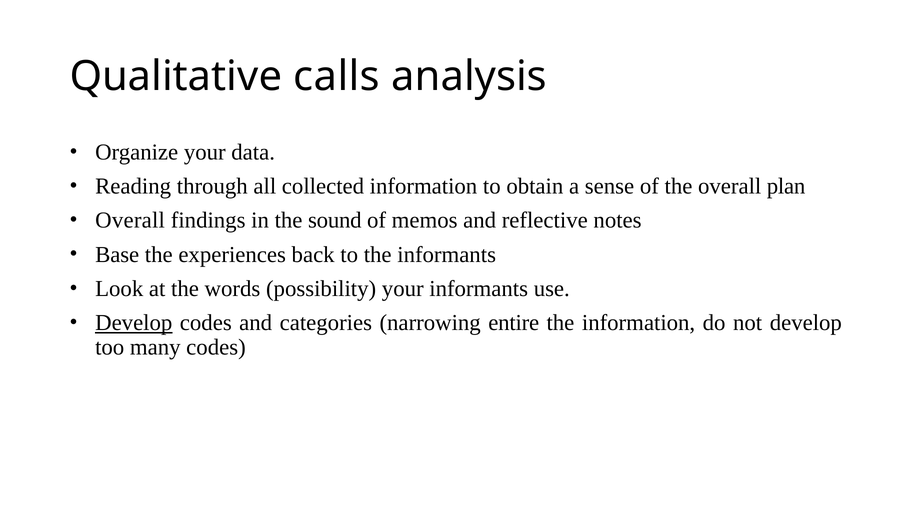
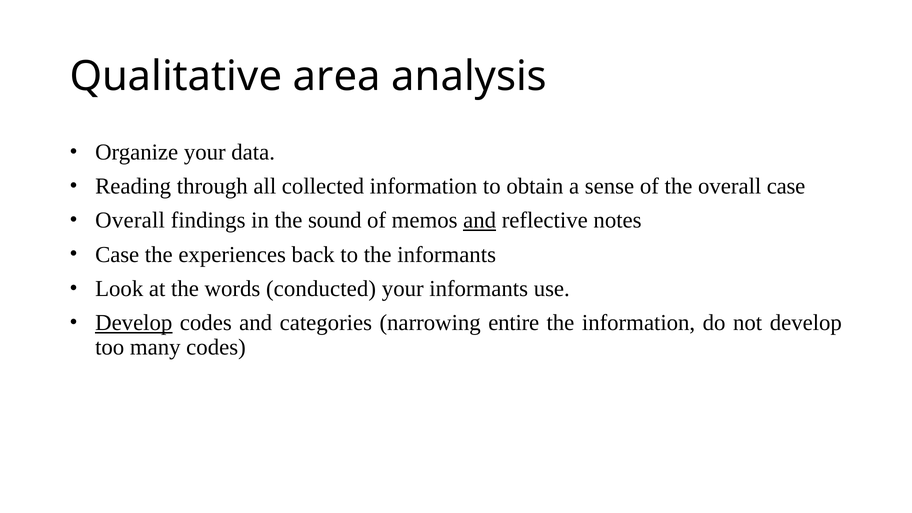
calls: calls -> area (337, 77)
overall plan: plan -> case (786, 186)
and underline: none -> present (480, 220)
Base: Base -> Case (117, 255)
possibility: possibility -> conducted (321, 289)
